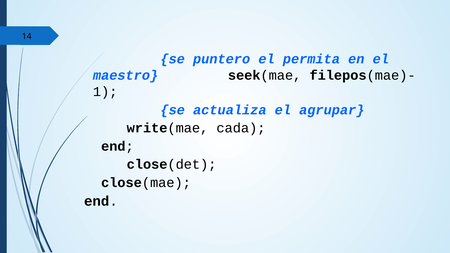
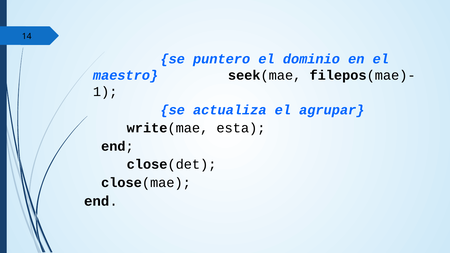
permita: permita -> dominio (311, 59)
cada: cada -> esta (241, 128)
